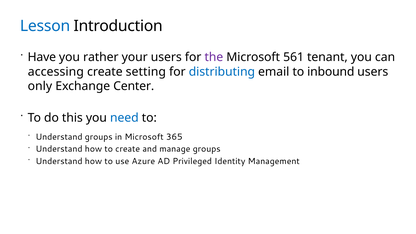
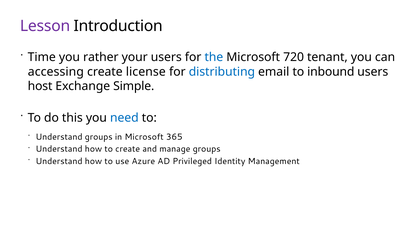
Lesson colour: blue -> purple (45, 26)
Have: Have -> Time (42, 57)
the colour: purple -> blue (214, 57)
561: 561 -> 720 (294, 57)
setting: setting -> license (146, 72)
only: only -> host (40, 86)
Center: Center -> Simple (134, 86)
